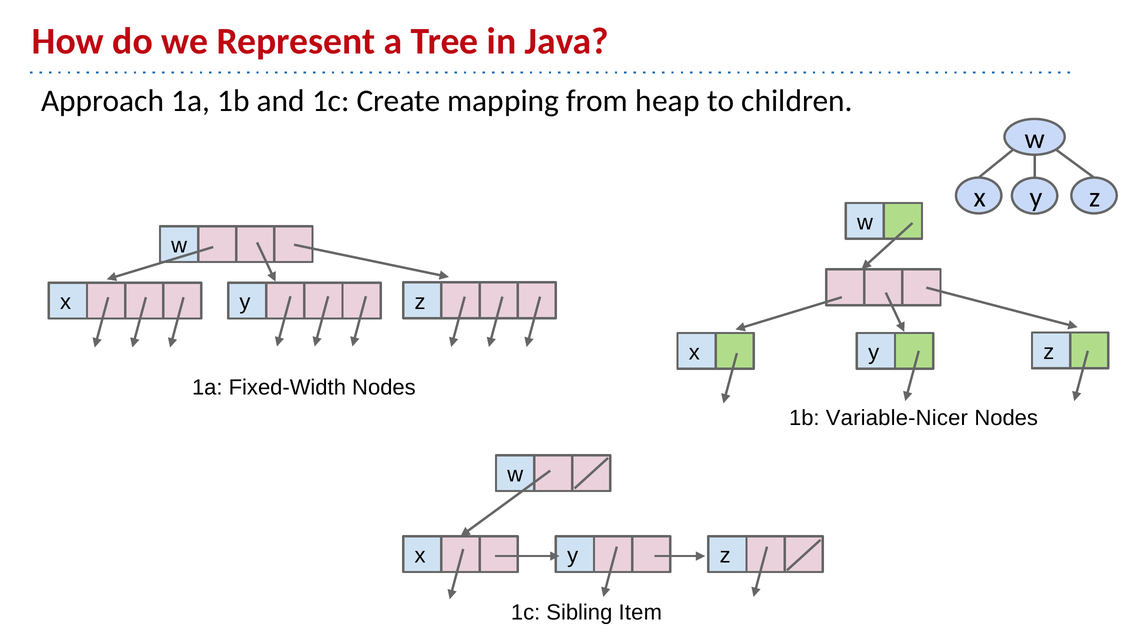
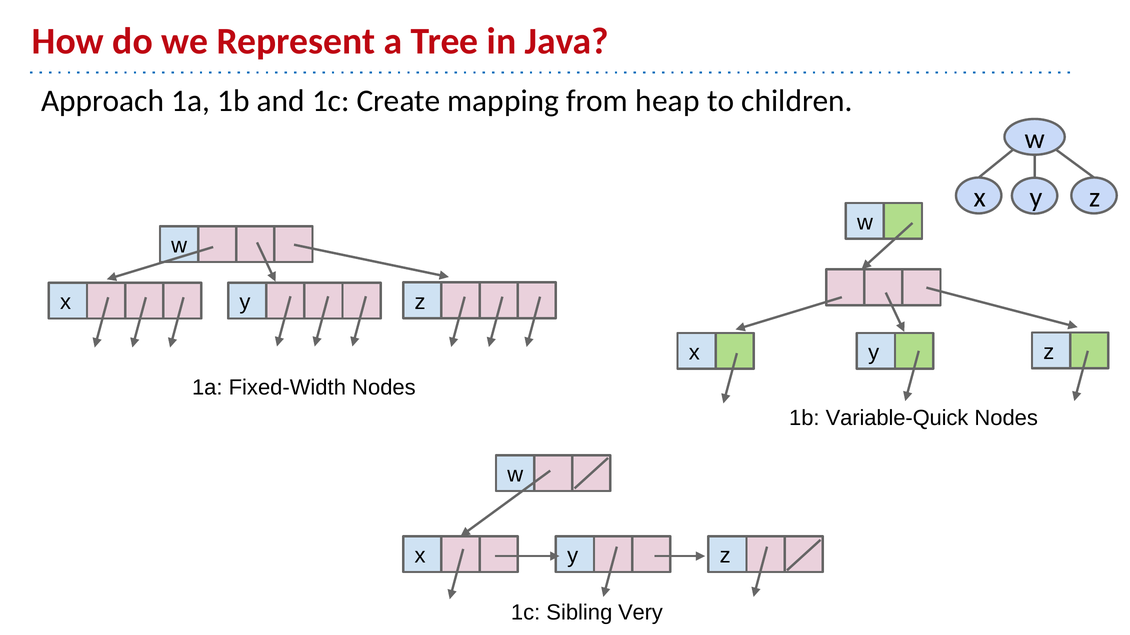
Variable-Nicer: Variable-Nicer -> Variable-Quick (897, 418)
Item: Item -> Very (640, 613)
